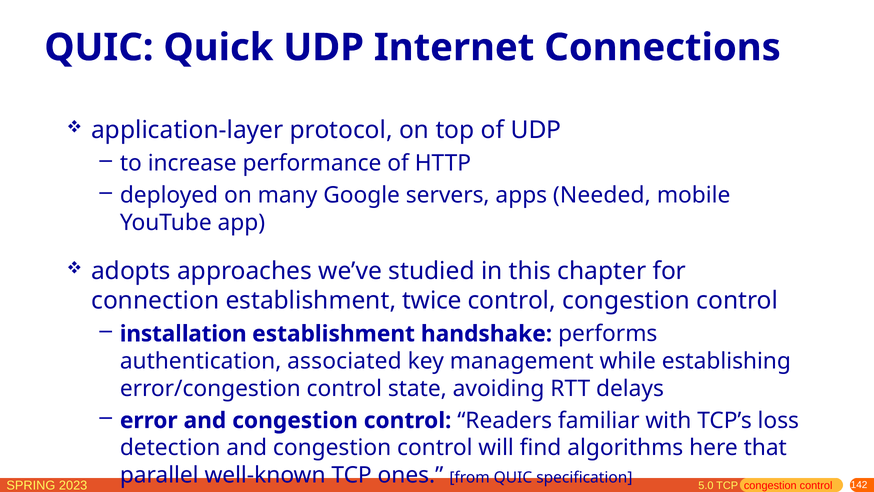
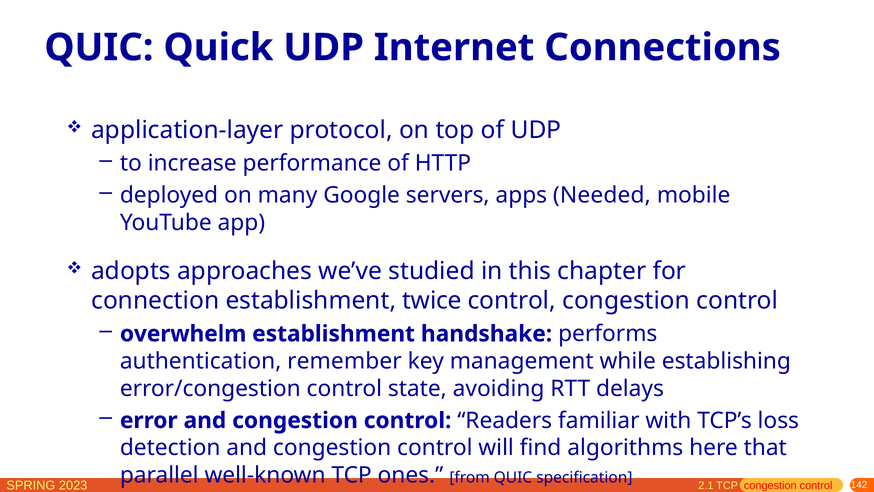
installation: installation -> overwhelm (183, 334)
associated: associated -> remember (344, 361)
5.0: 5.0 -> 2.1 (706, 485)
